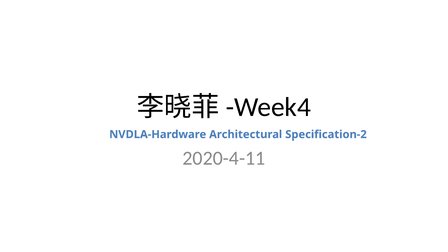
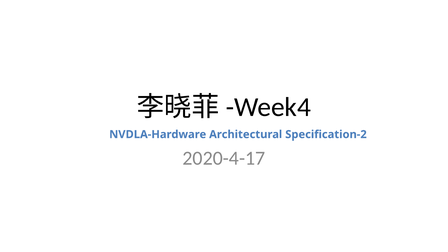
2020-4-11: 2020-4-11 -> 2020-4-17 (224, 158)
